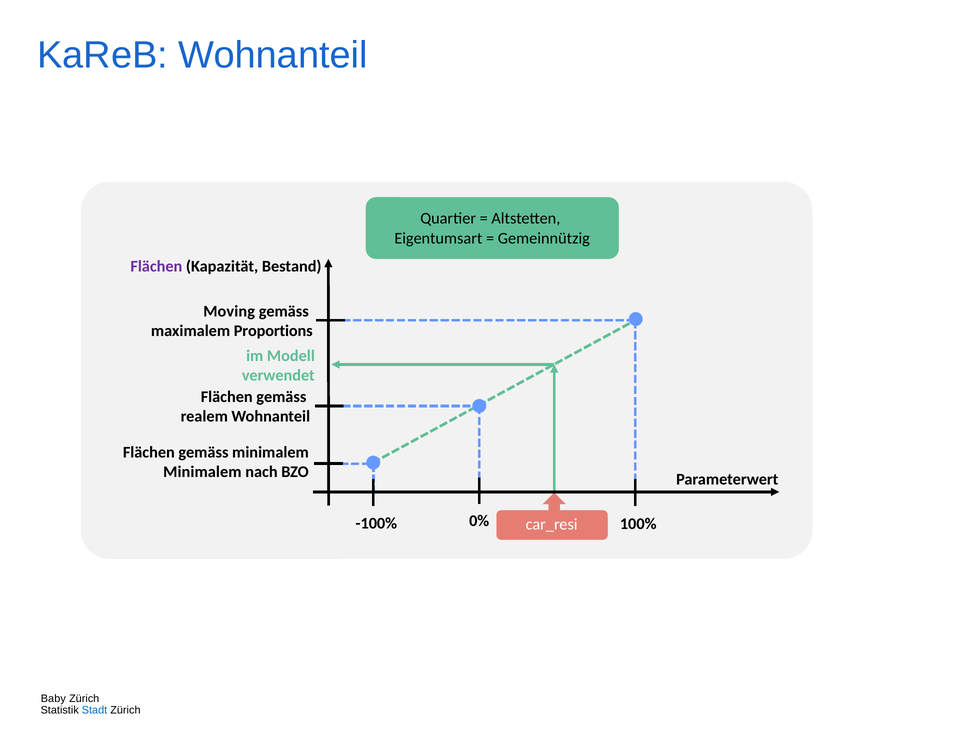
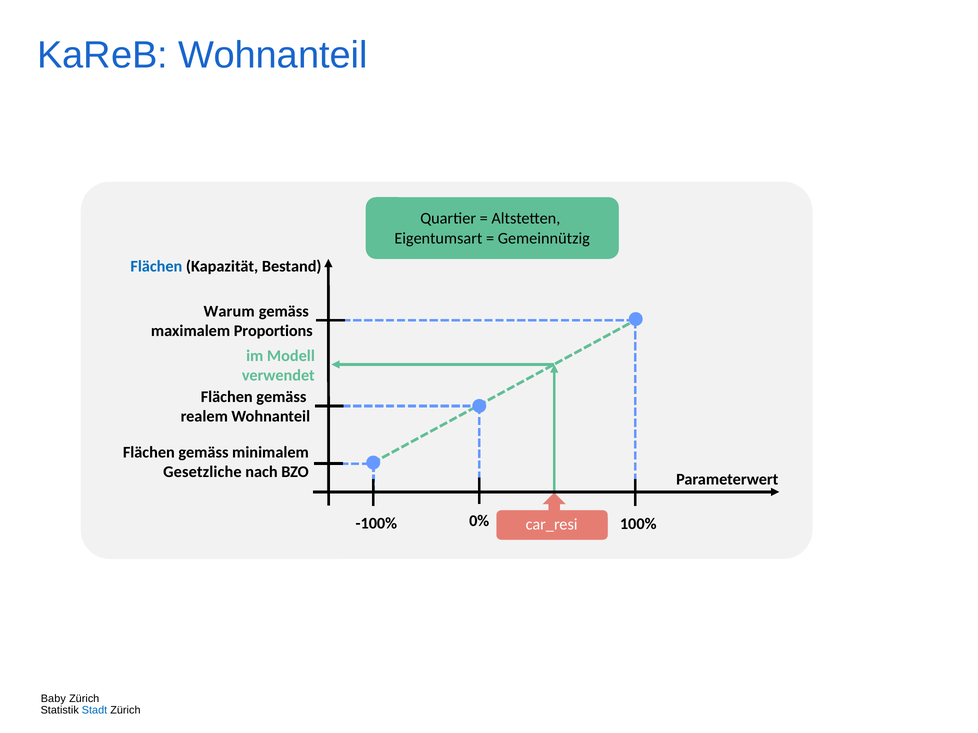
Flächen colour: purple -> blue (156, 267)
Moving: Moving -> Warum (229, 312)
Minimalem: Minimalem -> Gesetzliche (202, 472)
